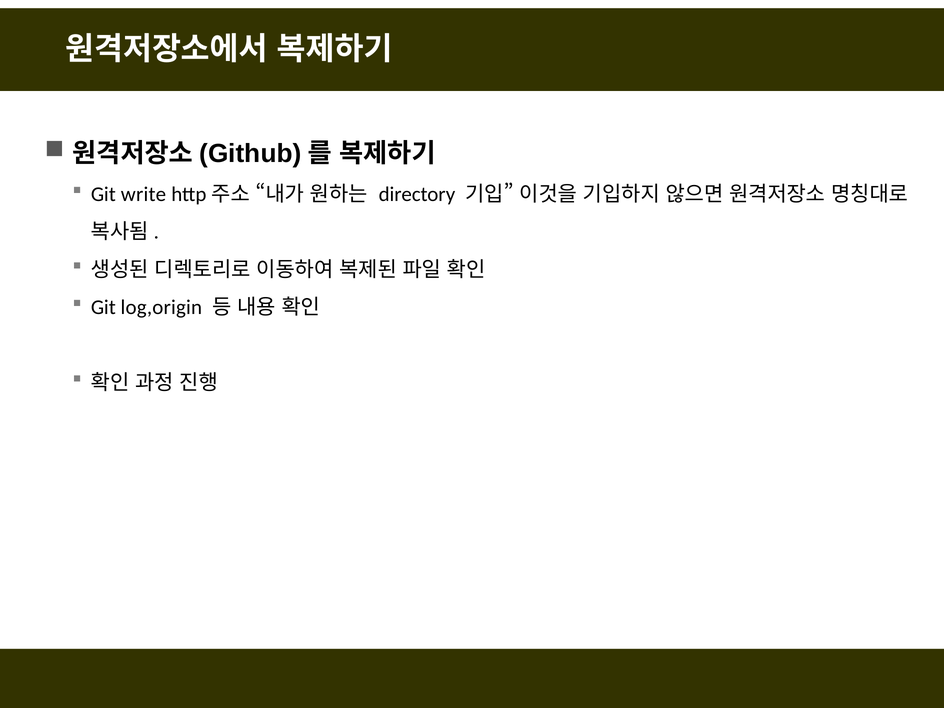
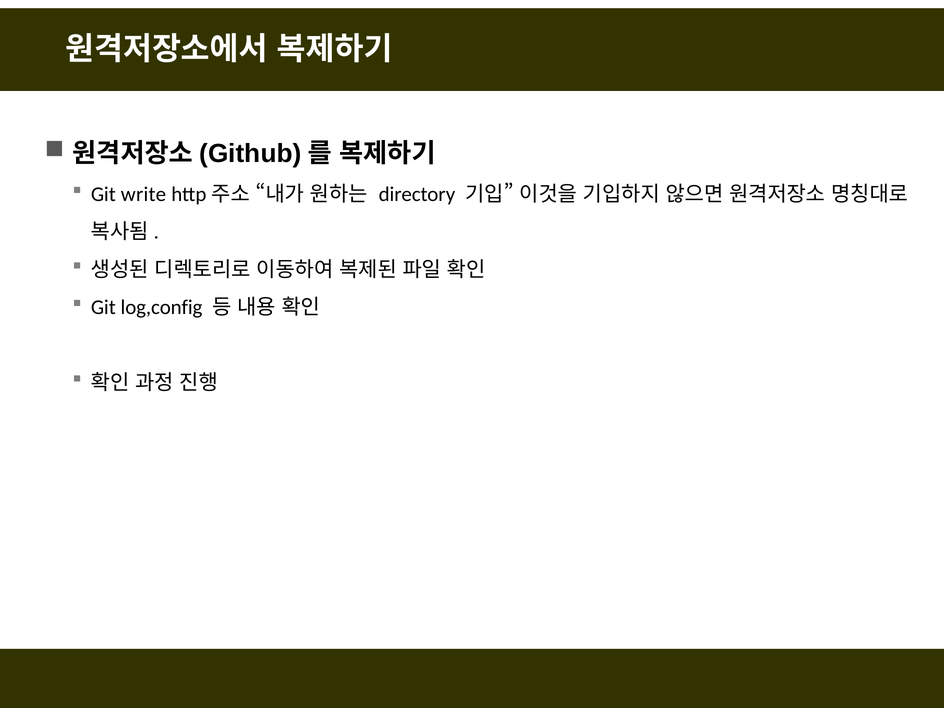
log,origin: log,origin -> log,config (162, 307)
